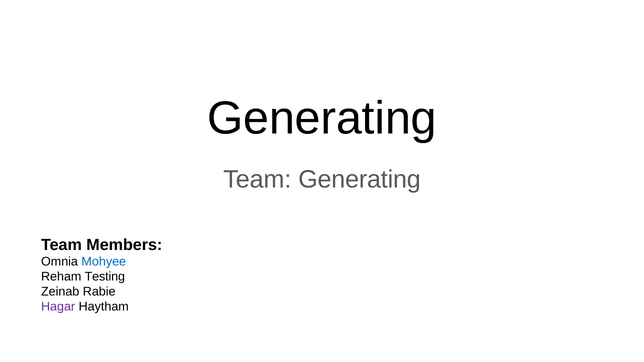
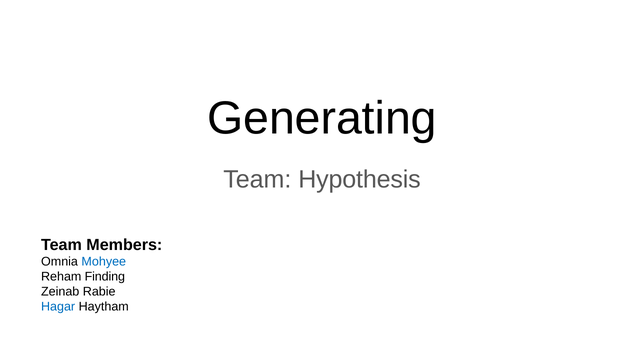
Team Generating: Generating -> Hypothesis (360, 180)
Testing: Testing -> Finding (105, 277)
Hagar colour: purple -> blue (58, 307)
